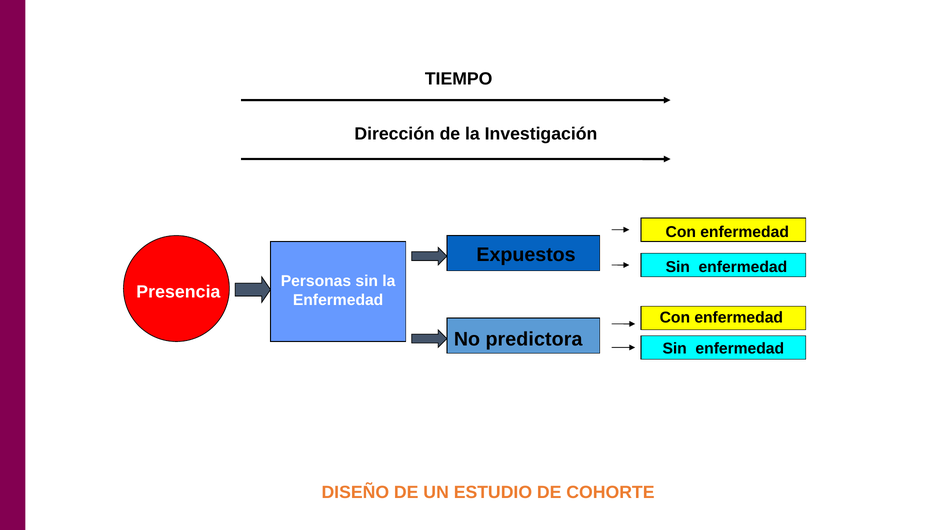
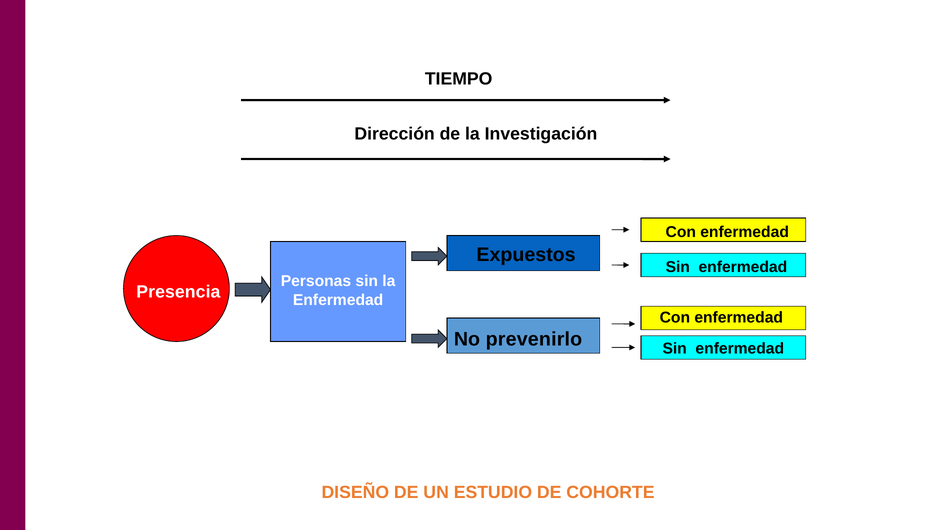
predictora: predictora -> prevenirlo (534, 339)
